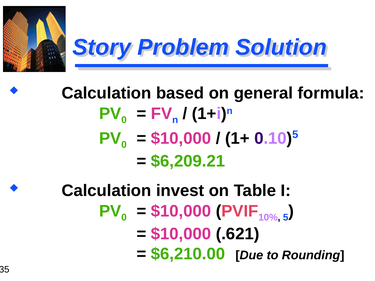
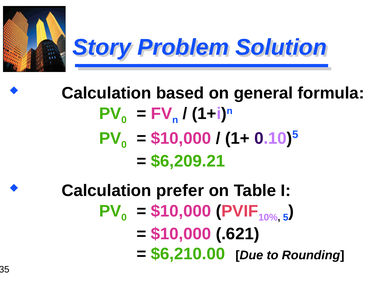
invest: invest -> prefer (180, 191)
